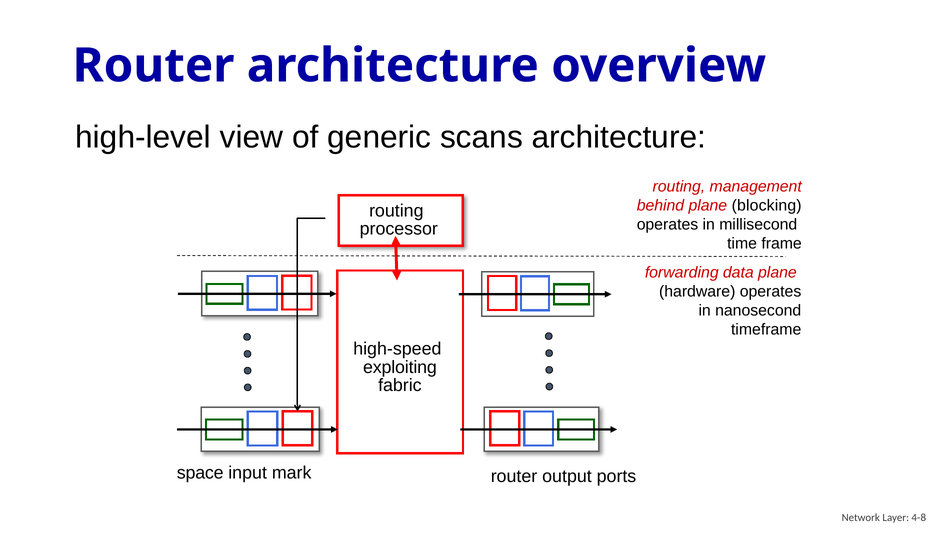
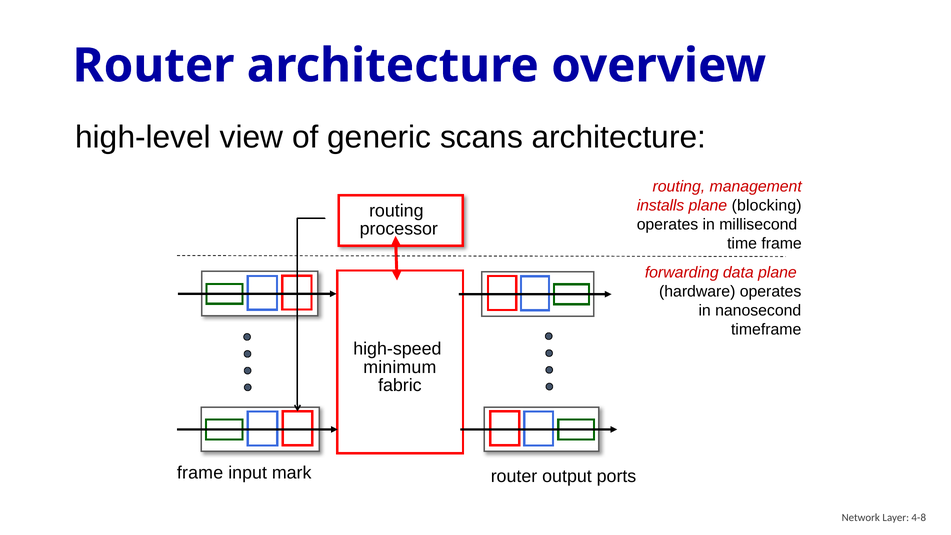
behind: behind -> installs (661, 205)
exploiting: exploiting -> minimum (400, 367)
space: space -> frame (200, 473)
